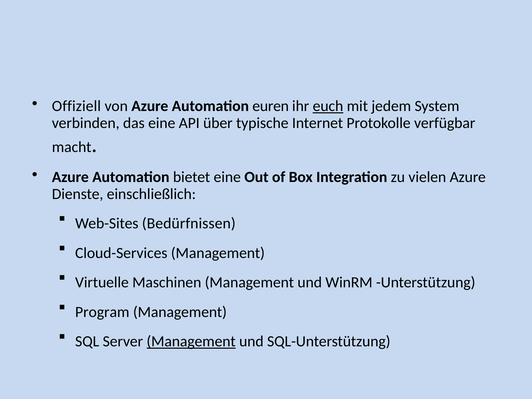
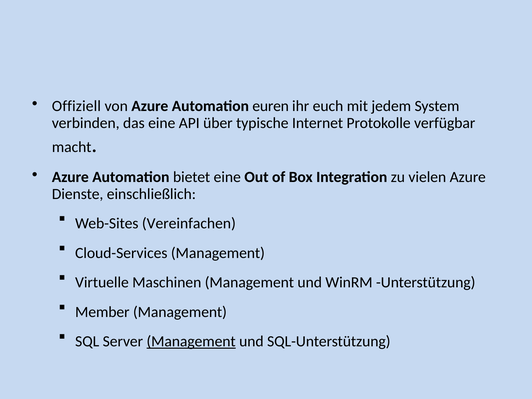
euch underline: present -> none (328, 106)
Bedürfnissen: Bedürfnissen -> Vereinfachen (189, 223)
Program: Program -> Member (102, 312)
